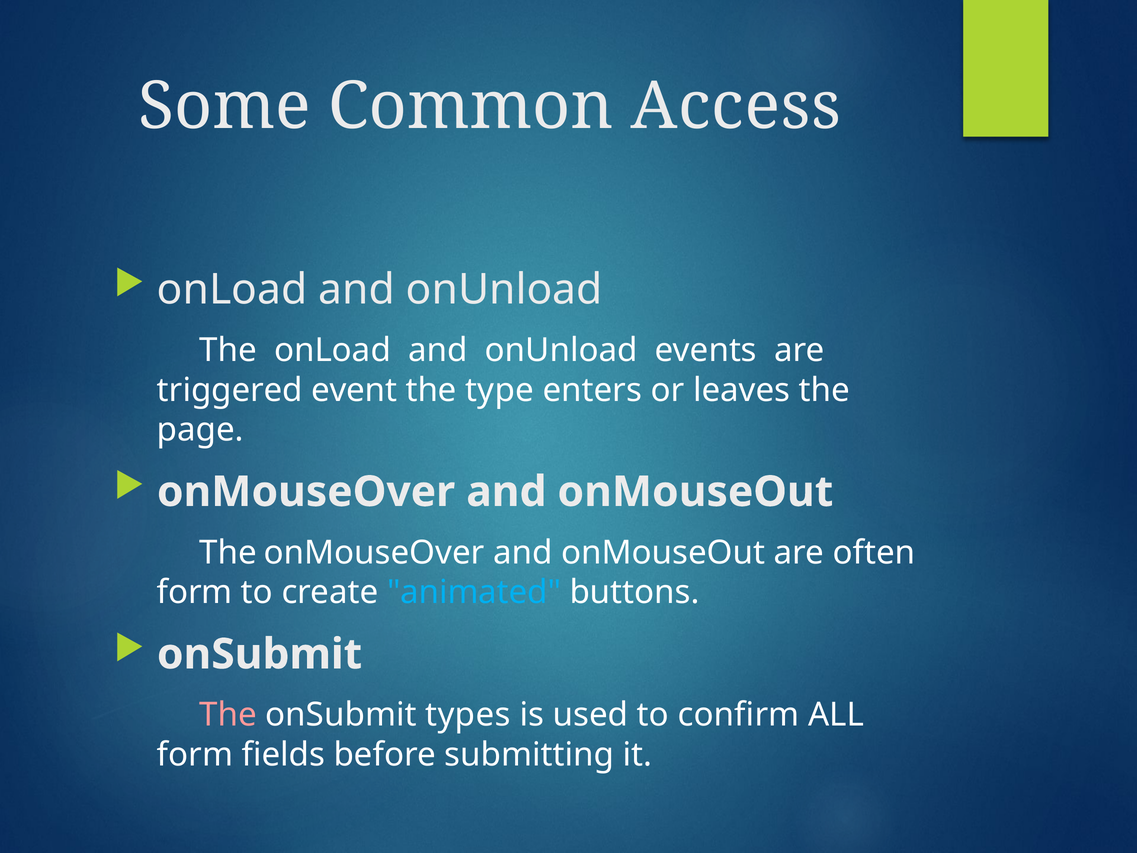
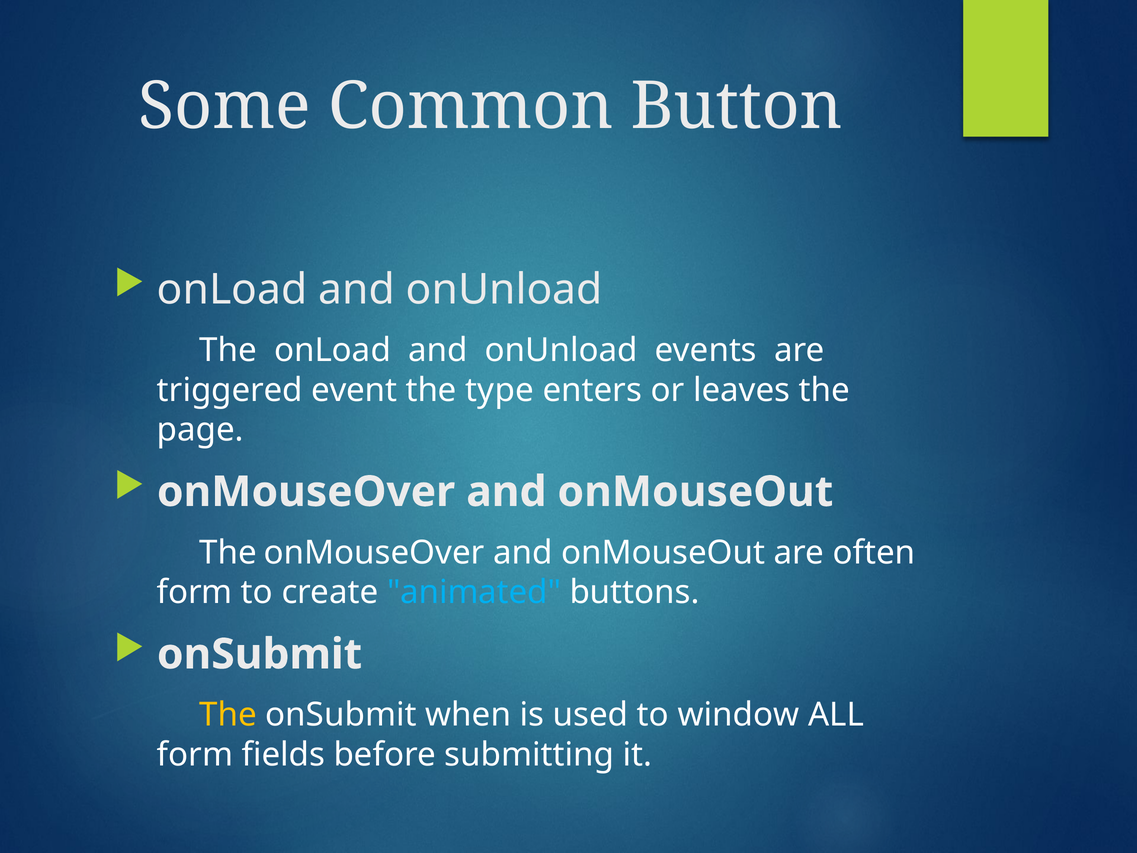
Access: Access -> Button (737, 106)
The colour: pink -> yellow (228, 715)
types: types -> when (468, 715)
confirm: confirm -> window (739, 715)
